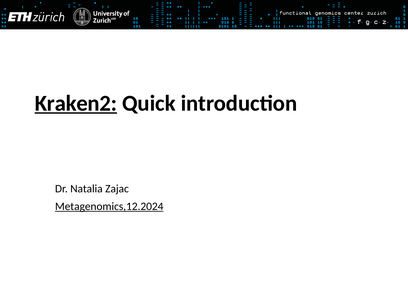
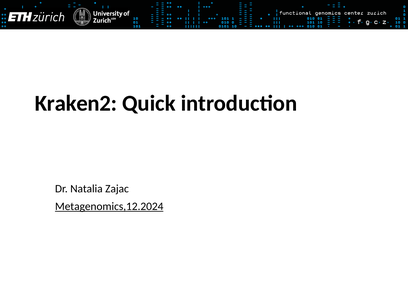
Kraken2 underline: present -> none (76, 103)
